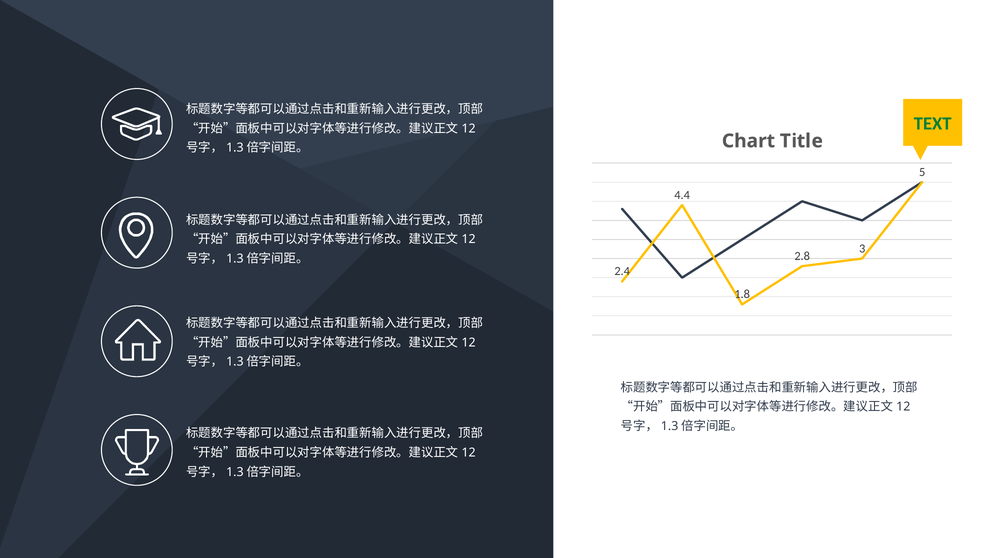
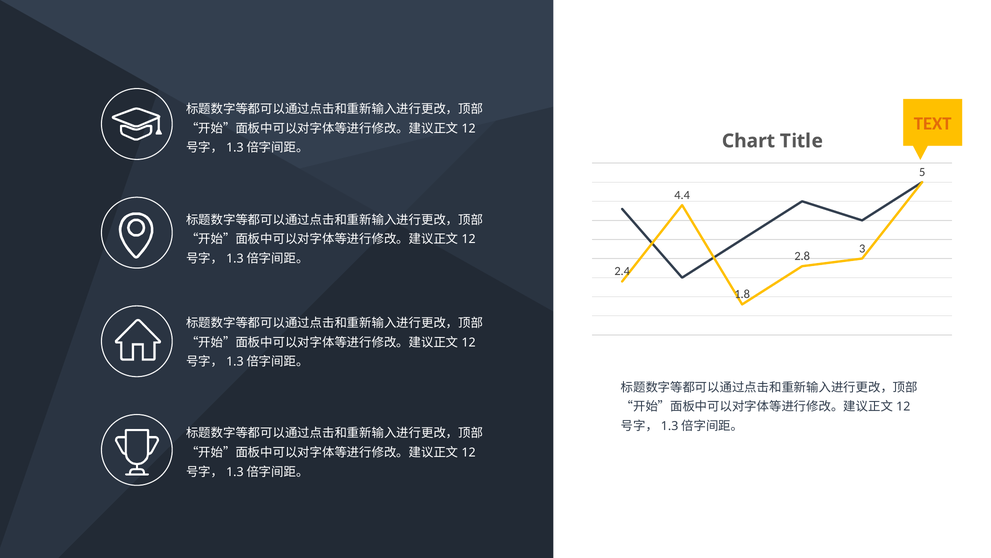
TEXT colour: green -> orange (933, 124)
